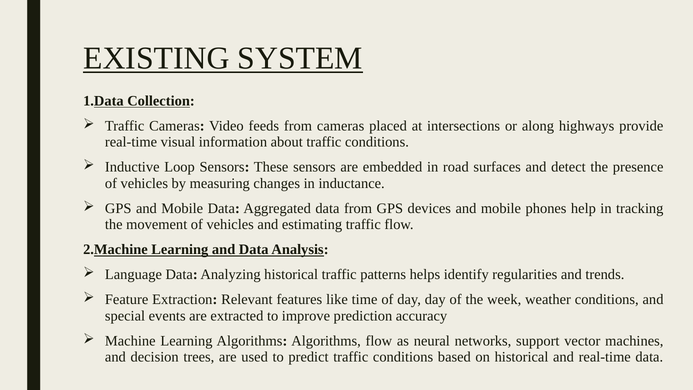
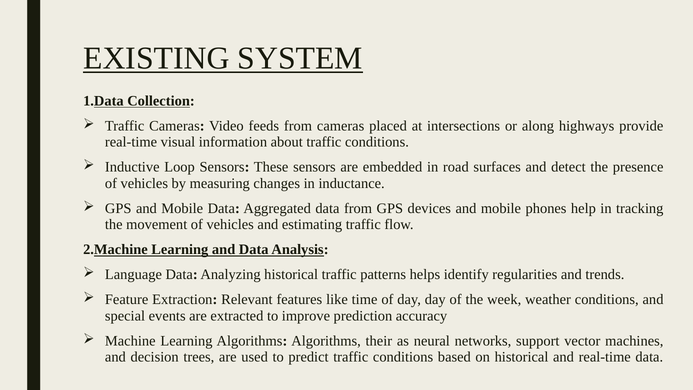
Algorithms flow: flow -> their (379, 341)
